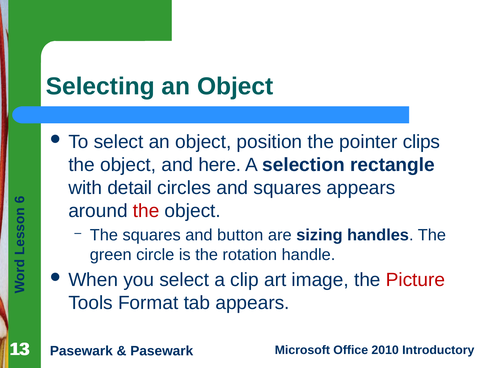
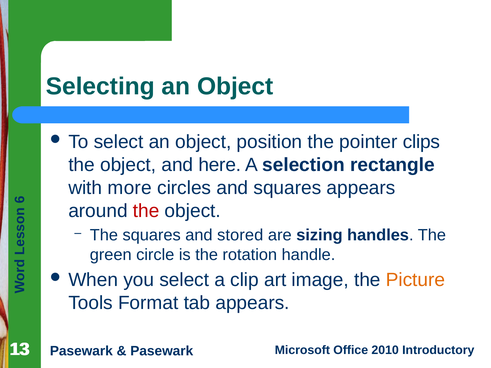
detail: detail -> more (130, 188)
button: button -> stored (240, 235)
Picture colour: red -> orange (415, 280)
